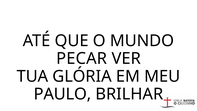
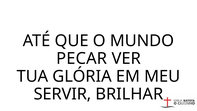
PAULO: PAULO -> SERVIR (62, 94)
